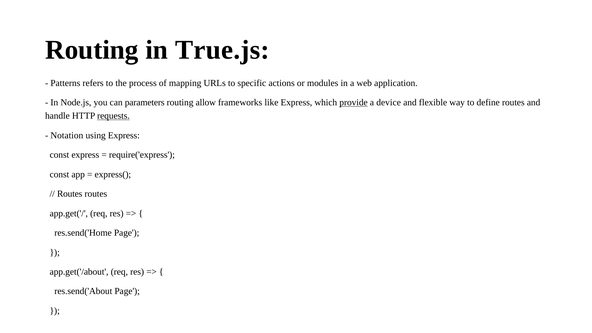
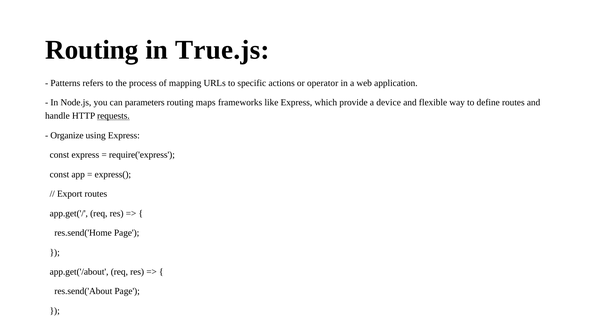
modules: modules -> operator (323, 83)
allow: allow -> maps (206, 103)
provide underline: present -> none (354, 103)
Notation: Notation -> Organize (67, 135)
Routes: Routes -> Export (70, 194)
